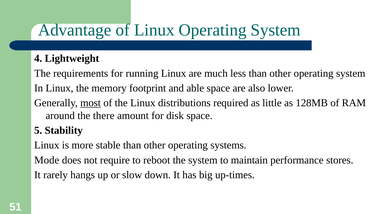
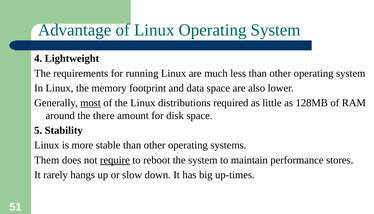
able: able -> data (195, 88)
Mode: Mode -> Them (47, 160)
require underline: none -> present (115, 160)
